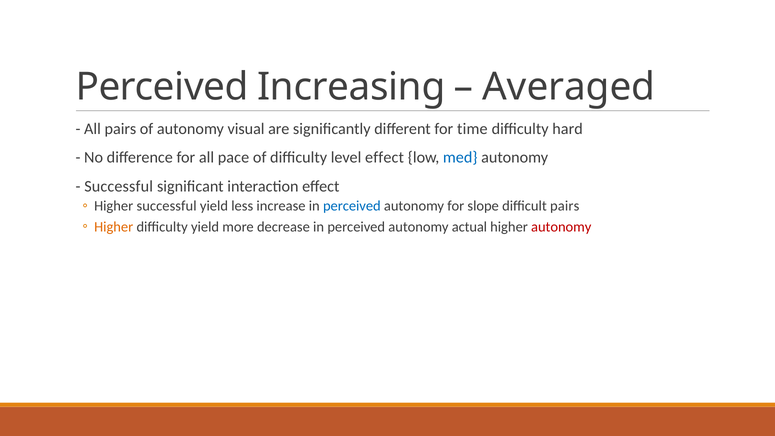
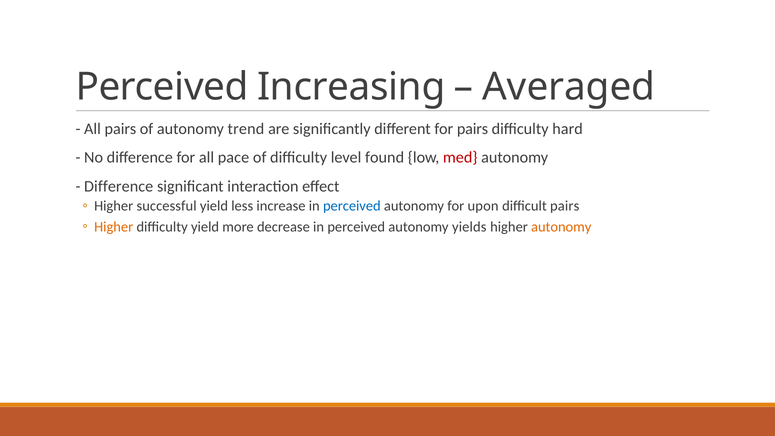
visual: visual -> trend (246, 129)
for time: time -> pairs (472, 129)
level effect: effect -> found (385, 158)
med colour: blue -> red (460, 158)
Successful: Successful -> Difference (119, 186)
slope: slope -> upon (483, 206)
actual: actual -> yields (469, 227)
autonomy colour: red -> orange (561, 227)
